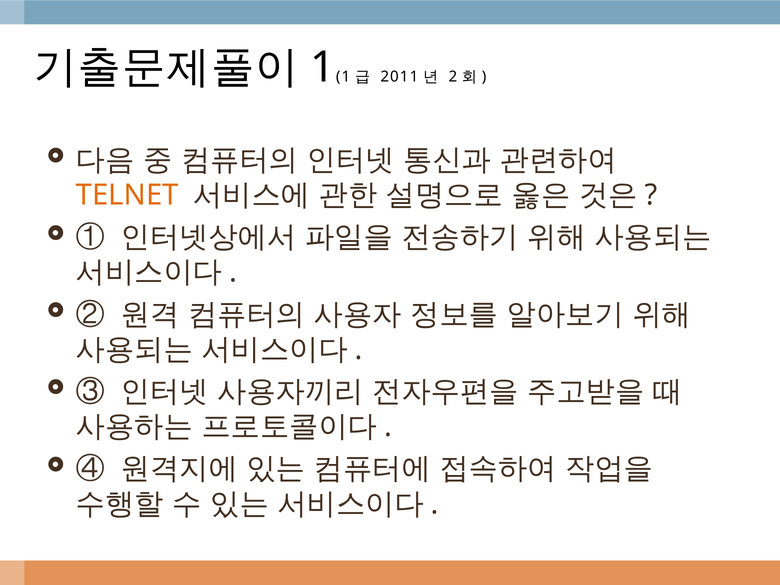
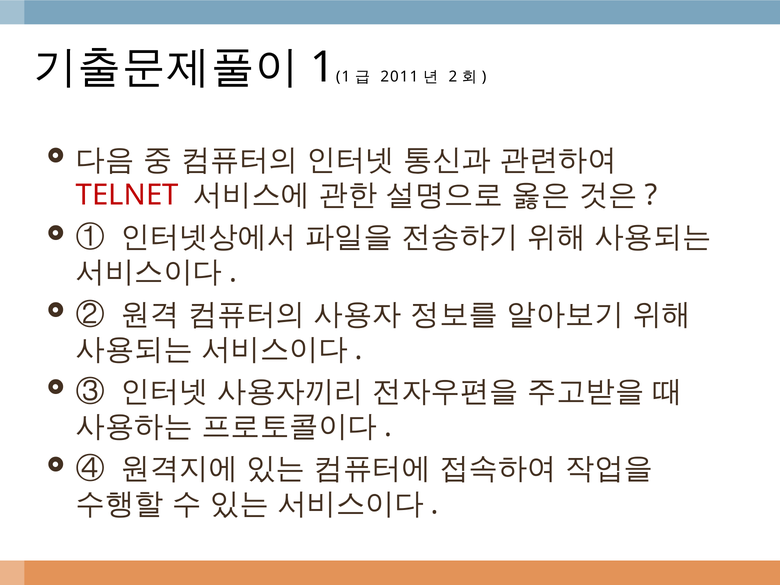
TELNET colour: orange -> red (127, 195)
